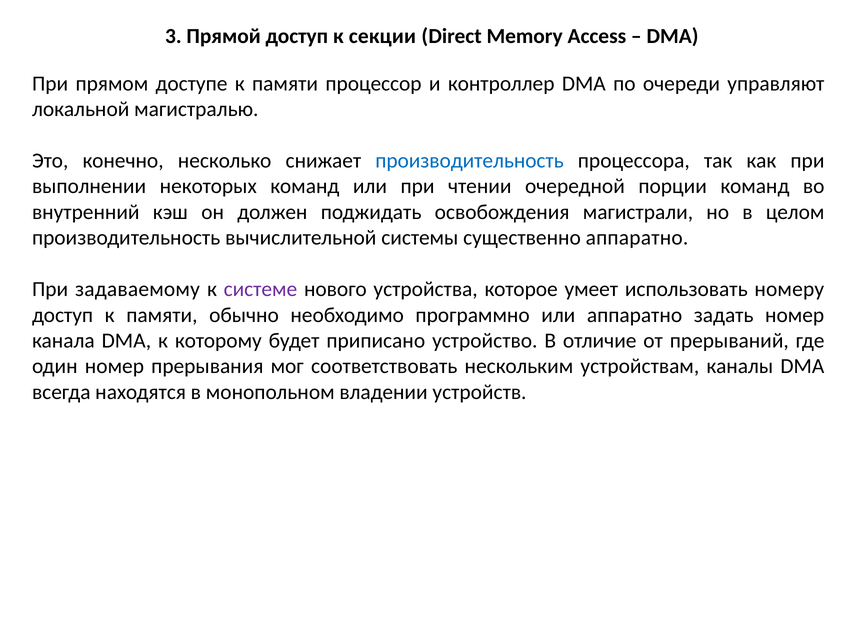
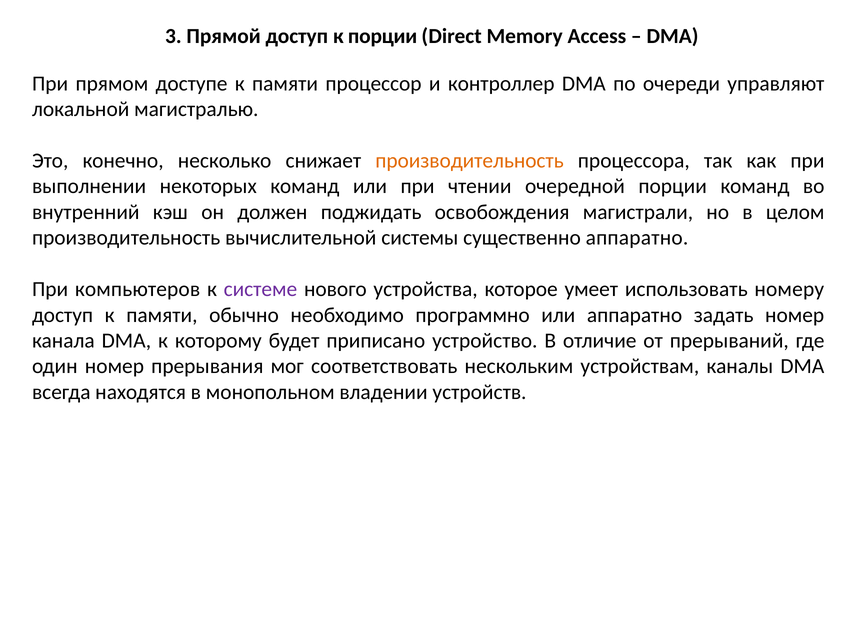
к секции: секции -> порции (383, 36)
производительность colour: blue -> orange (470, 161)
задаваемому: задаваемому -> компьютеров (138, 289)
